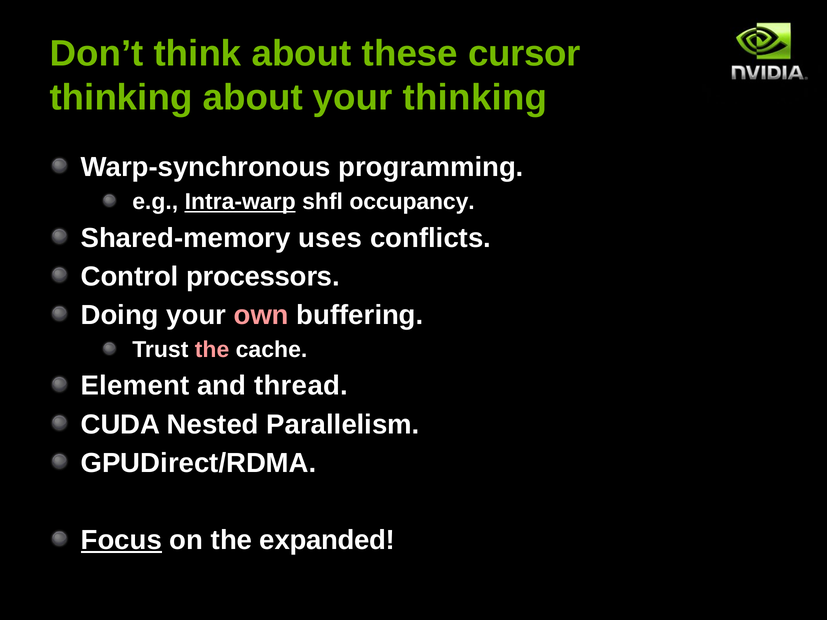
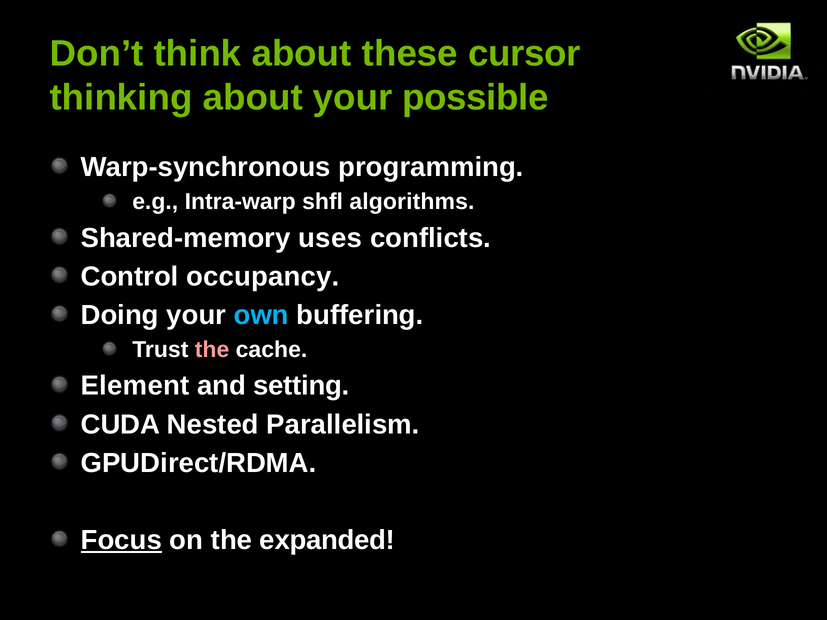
your thinking: thinking -> possible (475, 98)
Intra-warp underline: present -> none (240, 202)
occupancy: occupancy -> algorithms (412, 202)
processors: processors -> occupancy (263, 277)
own colour: pink -> light blue (261, 315)
thread: thread -> setting (301, 386)
